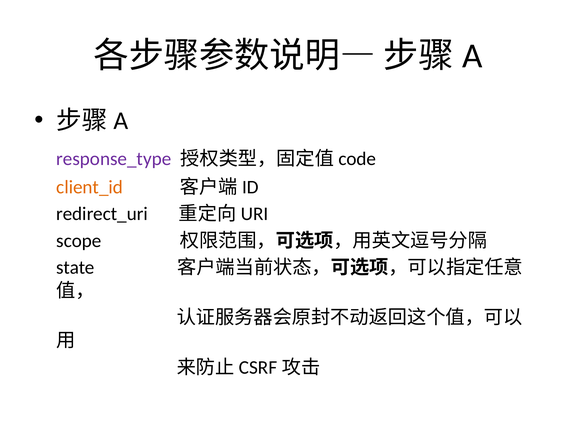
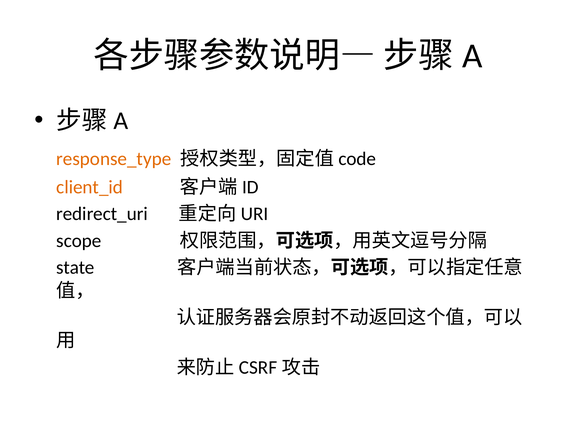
response_type colour: purple -> orange (114, 159)
